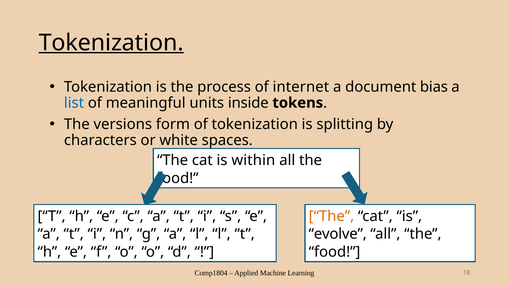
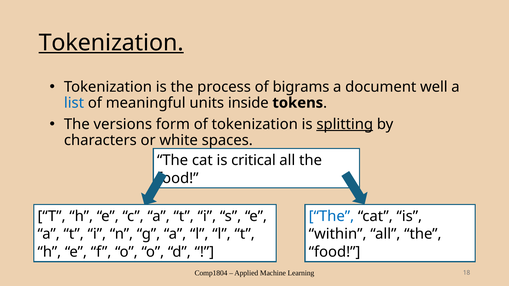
internet: internet -> bigrams (301, 87)
bias: bias -> well (434, 87)
splitting underline: none -> present (345, 124)
within: within -> critical (253, 160)
The colour: orange -> blue (331, 217)
evolve: evolve -> within (338, 234)
